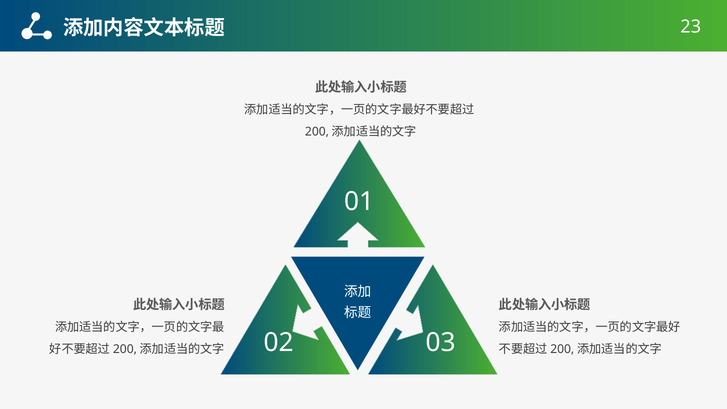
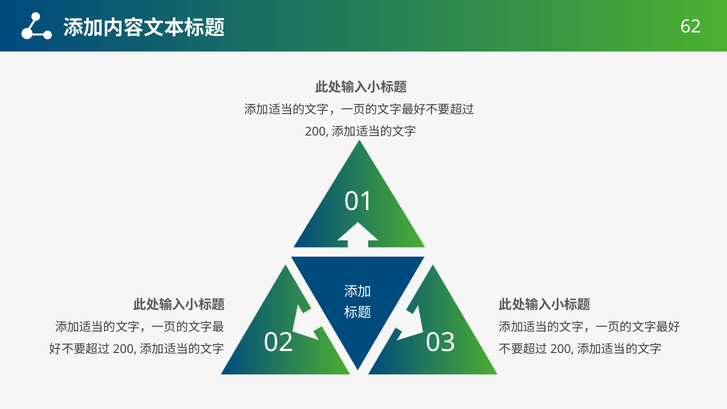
23: 23 -> 62 (691, 27)
